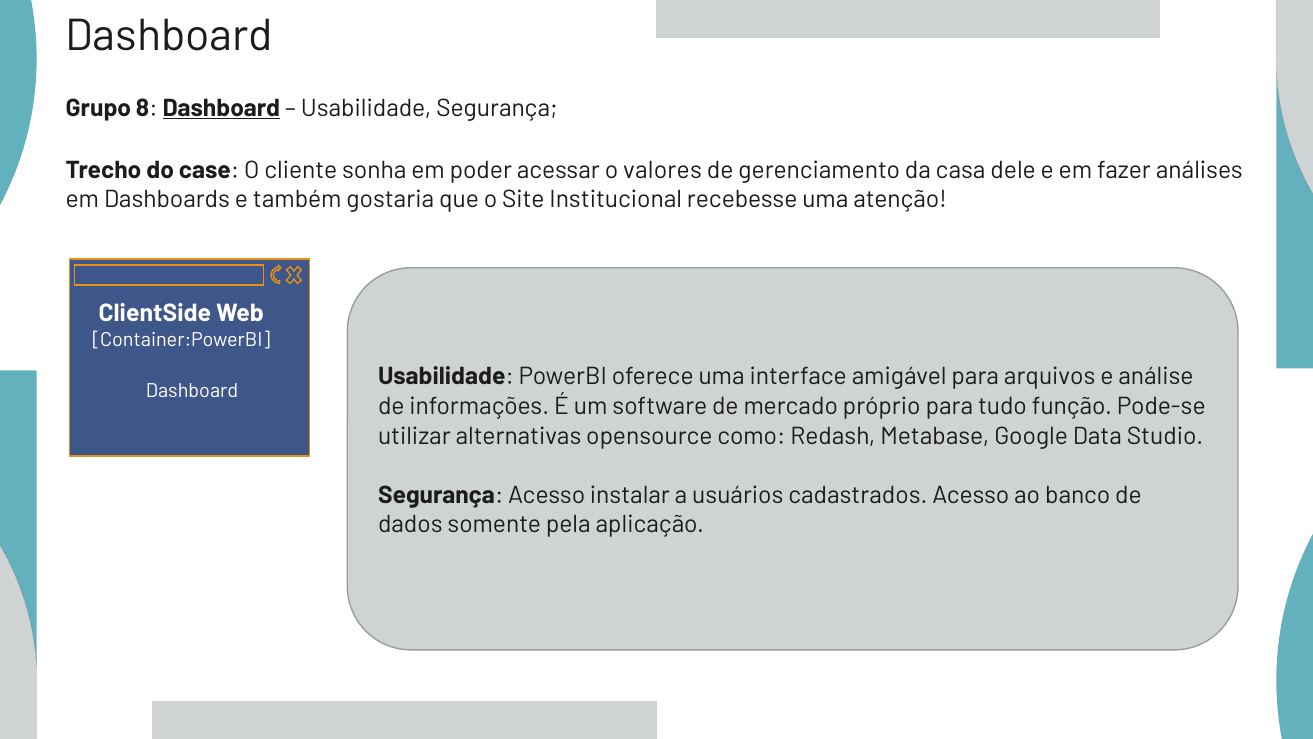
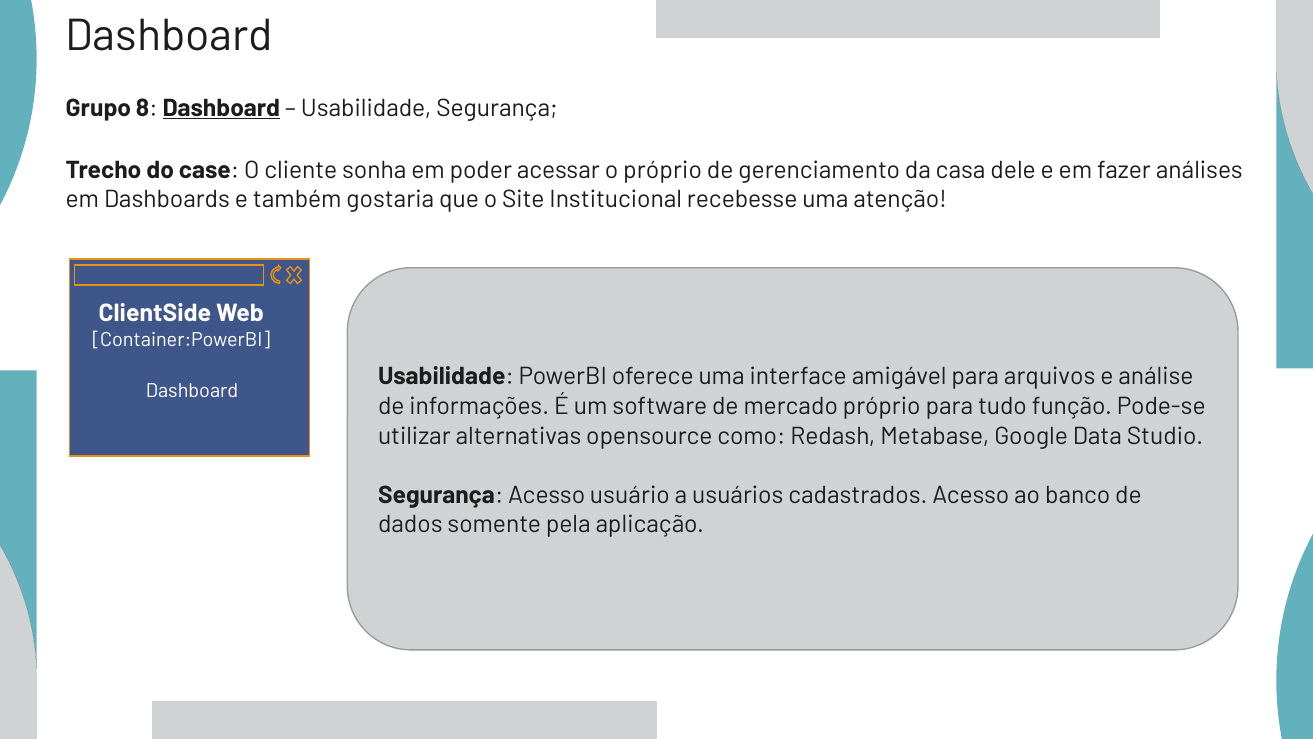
o valores: valores -> próprio (663, 170)
instalar: instalar -> usuário (630, 495)
